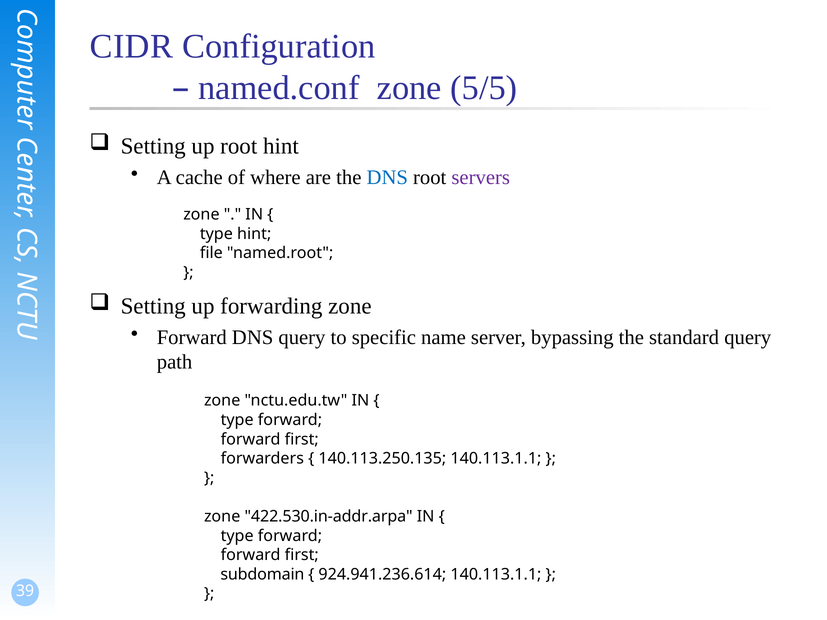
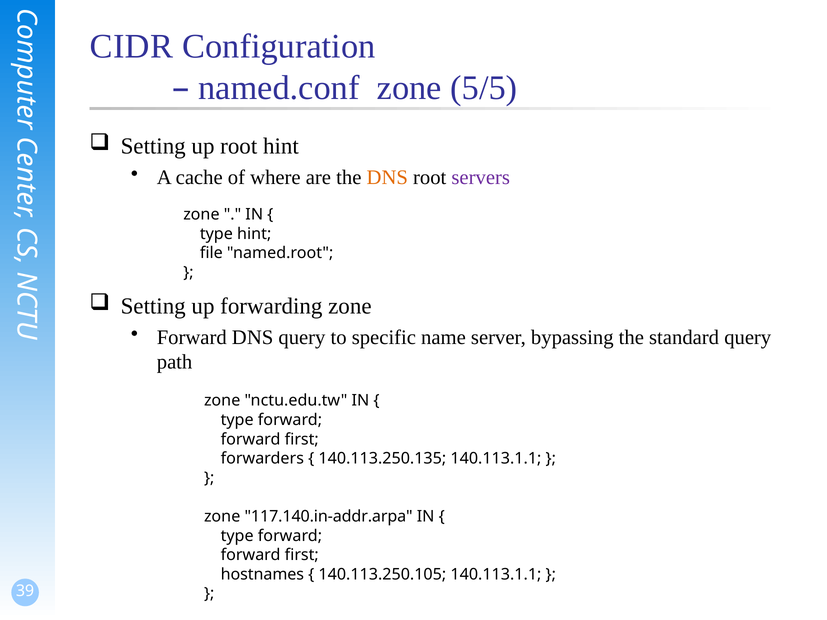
DNS colour: blue -> orange (387, 178)
422.530.in-addr.arpa: 422.530.in-addr.arpa -> 117.140.in-addr.arpa (329, 517)
subdomain: subdomain -> hostnames (262, 575)
924.941.236.614: 924.941.236.614 -> 140.113.250.105 (382, 575)
